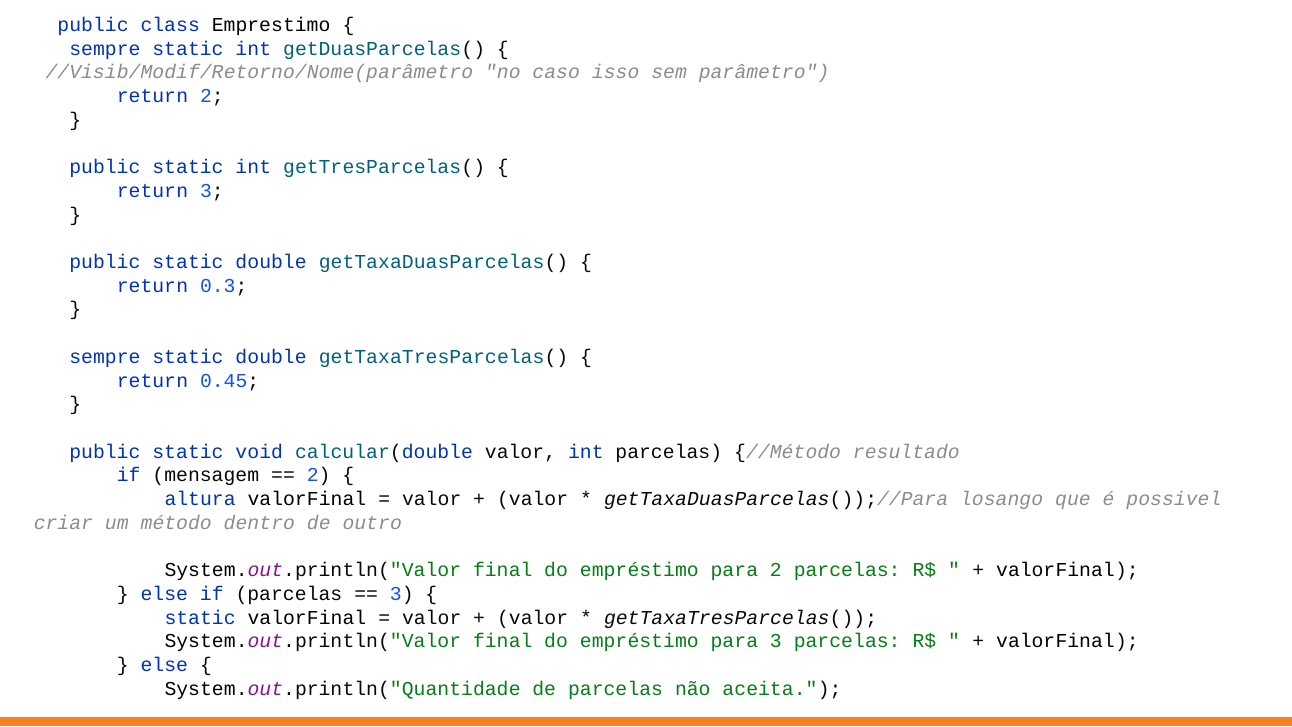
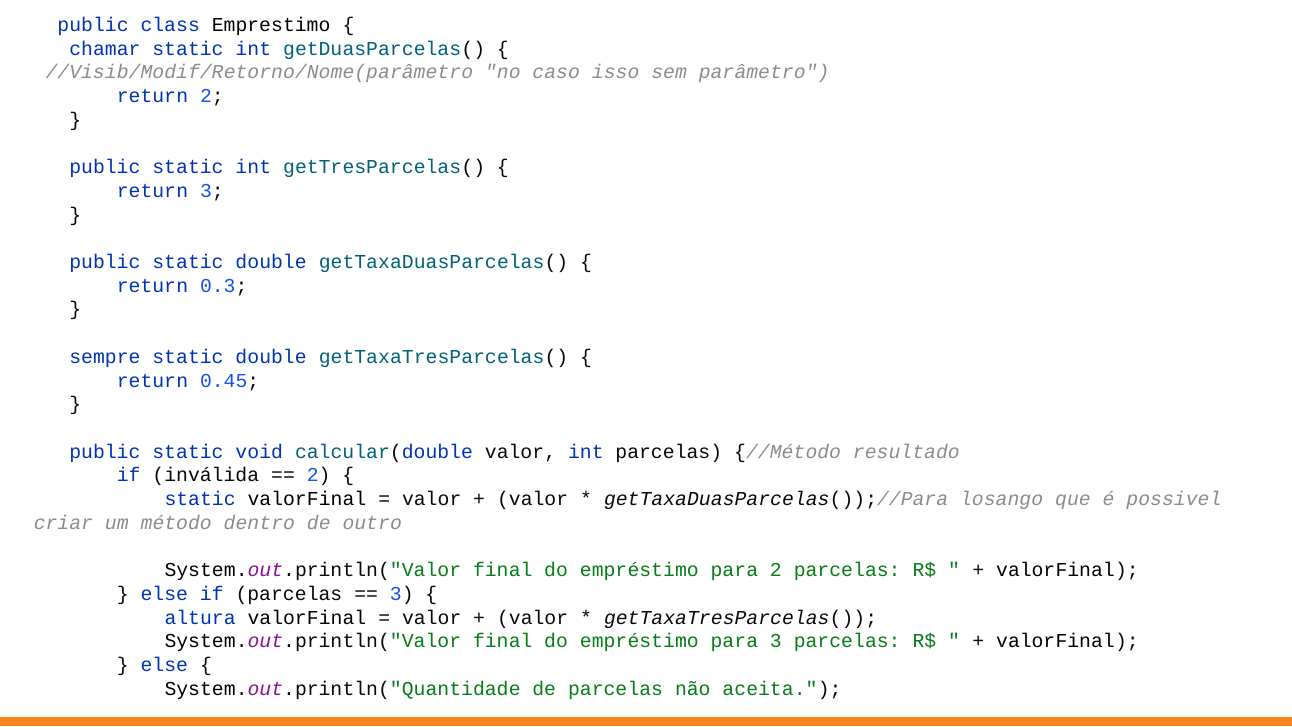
sempre: sempre -> chamar (105, 49)
mensagem: mensagem -> inválida (206, 475)
altura: altura -> static (200, 499)
static: static -> altura (200, 617)
